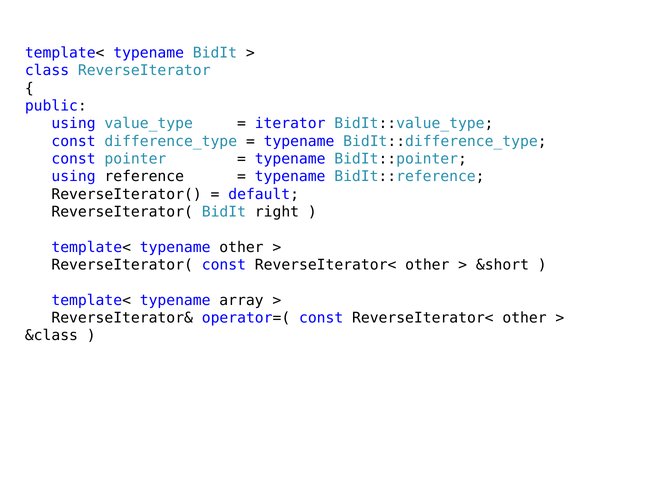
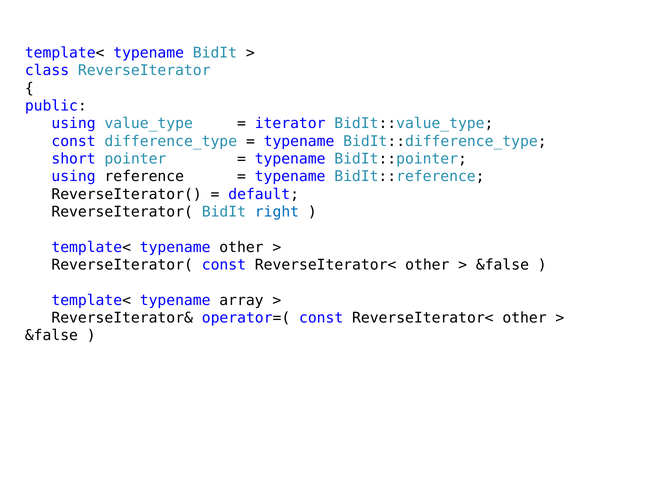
const: const -> short (74, 159)
right colour: black -> blue (277, 212)
&short: &short -> &false (502, 265)
&class: &class -> &false (51, 336)
